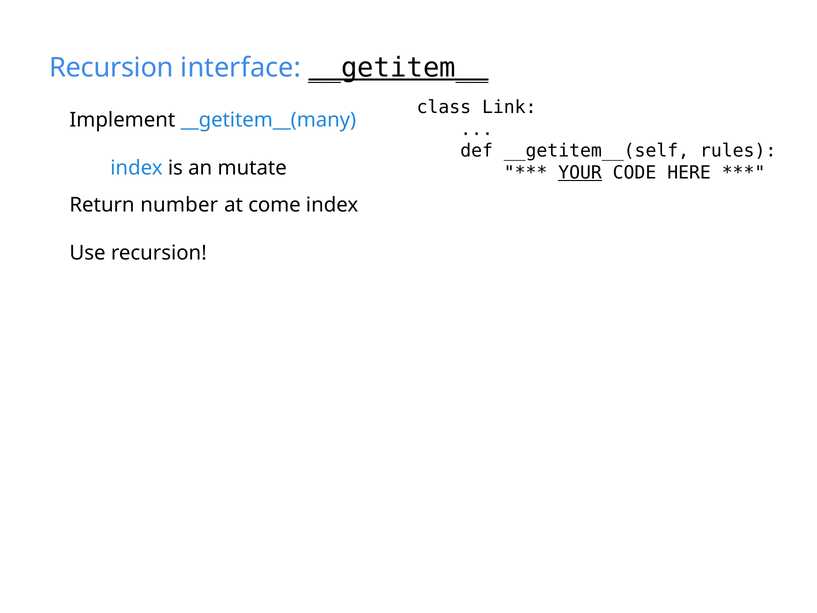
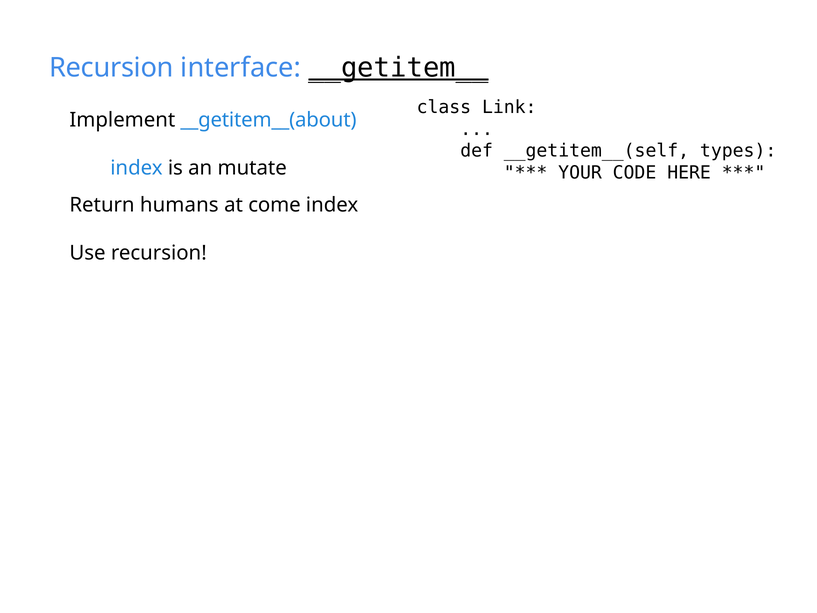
__getitem__(many: __getitem__(many -> __getitem__(about (268, 120)
rules: rules -> types (738, 151)
YOUR underline: present -> none (580, 173)
number: number -> humans (179, 205)
